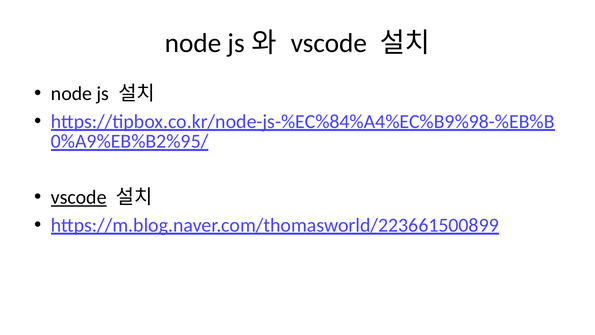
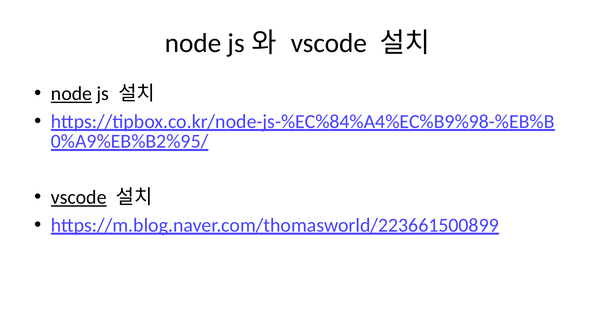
node underline: none -> present (72, 94)
